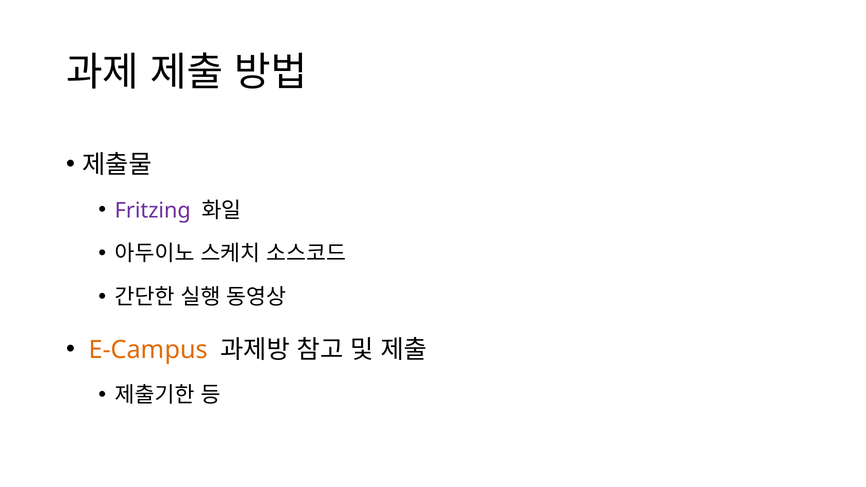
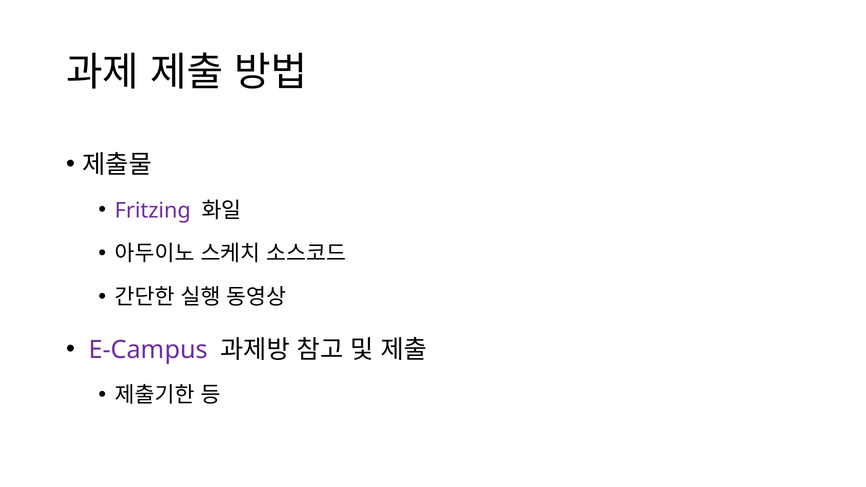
E-Campus colour: orange -> purple (148, 350)
